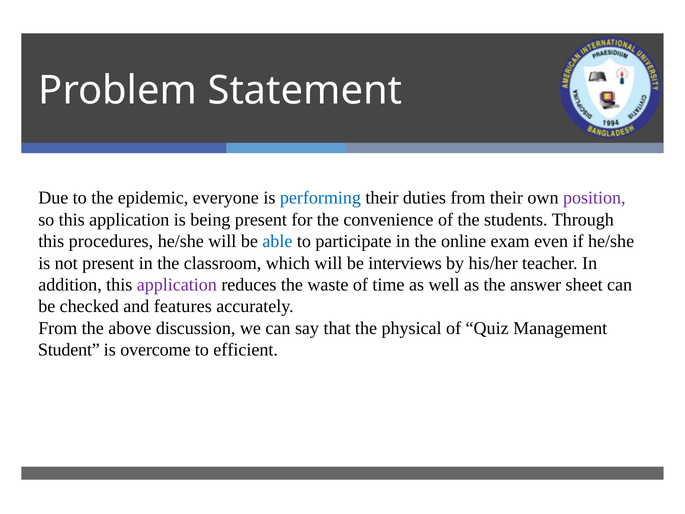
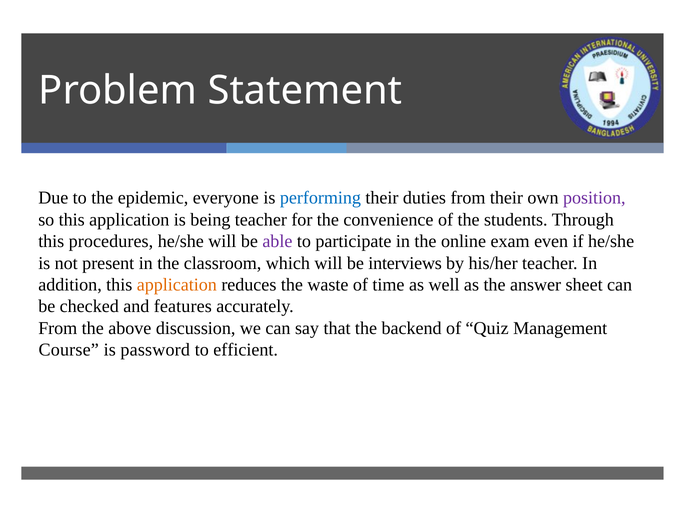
being present: present -> teacher (261, 220)
able colour: blue -> purple (277, 241)
application colour: purple -> orange (177, 285)
physical: physical -> backend (412, 328)
Student: Student -> Course (69, 350)
overcome: overcome -> password (155, 350)
